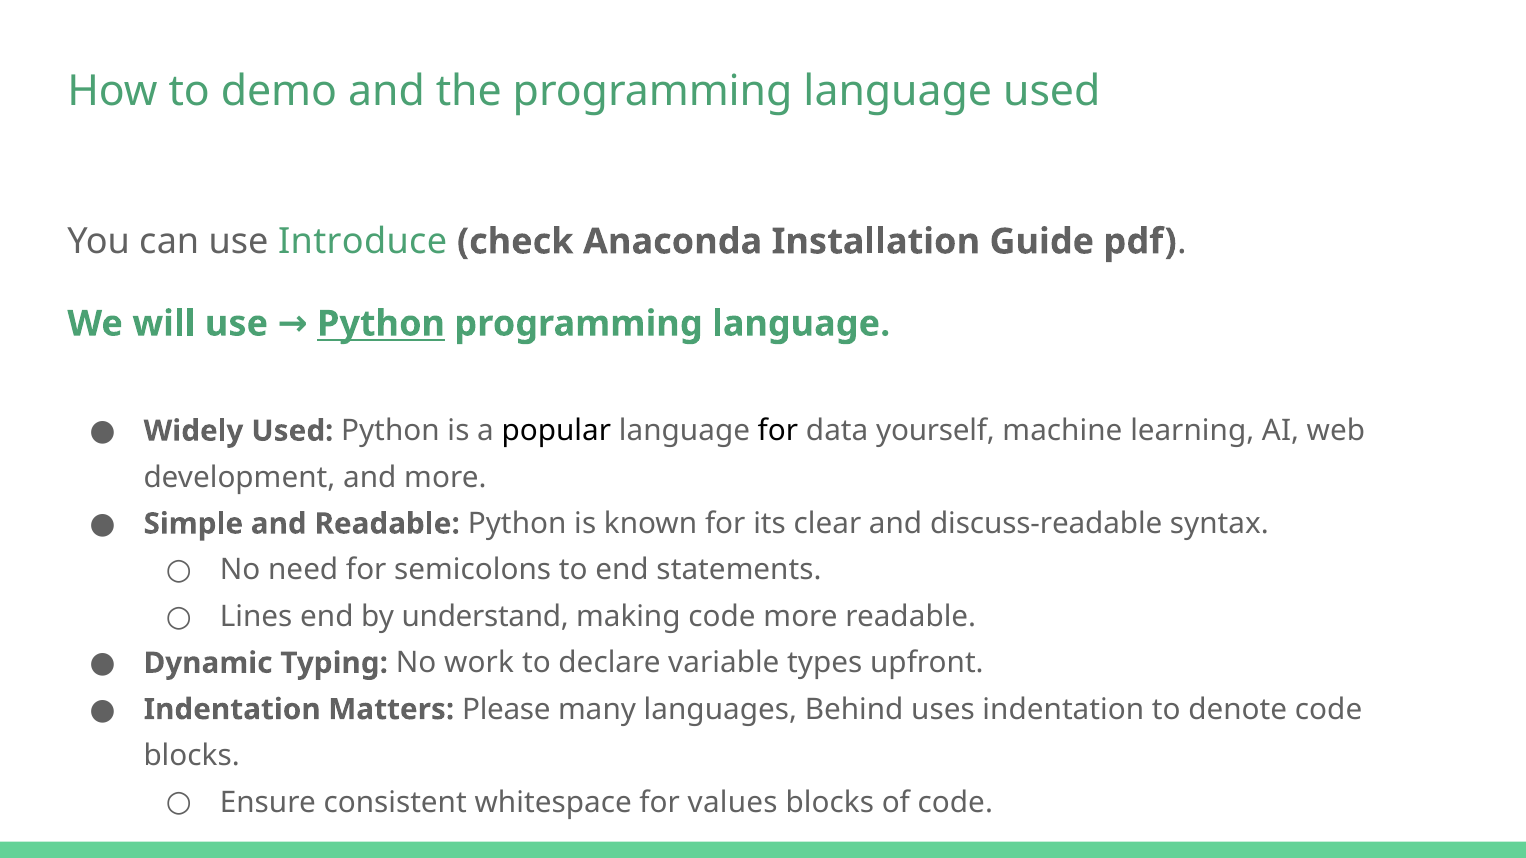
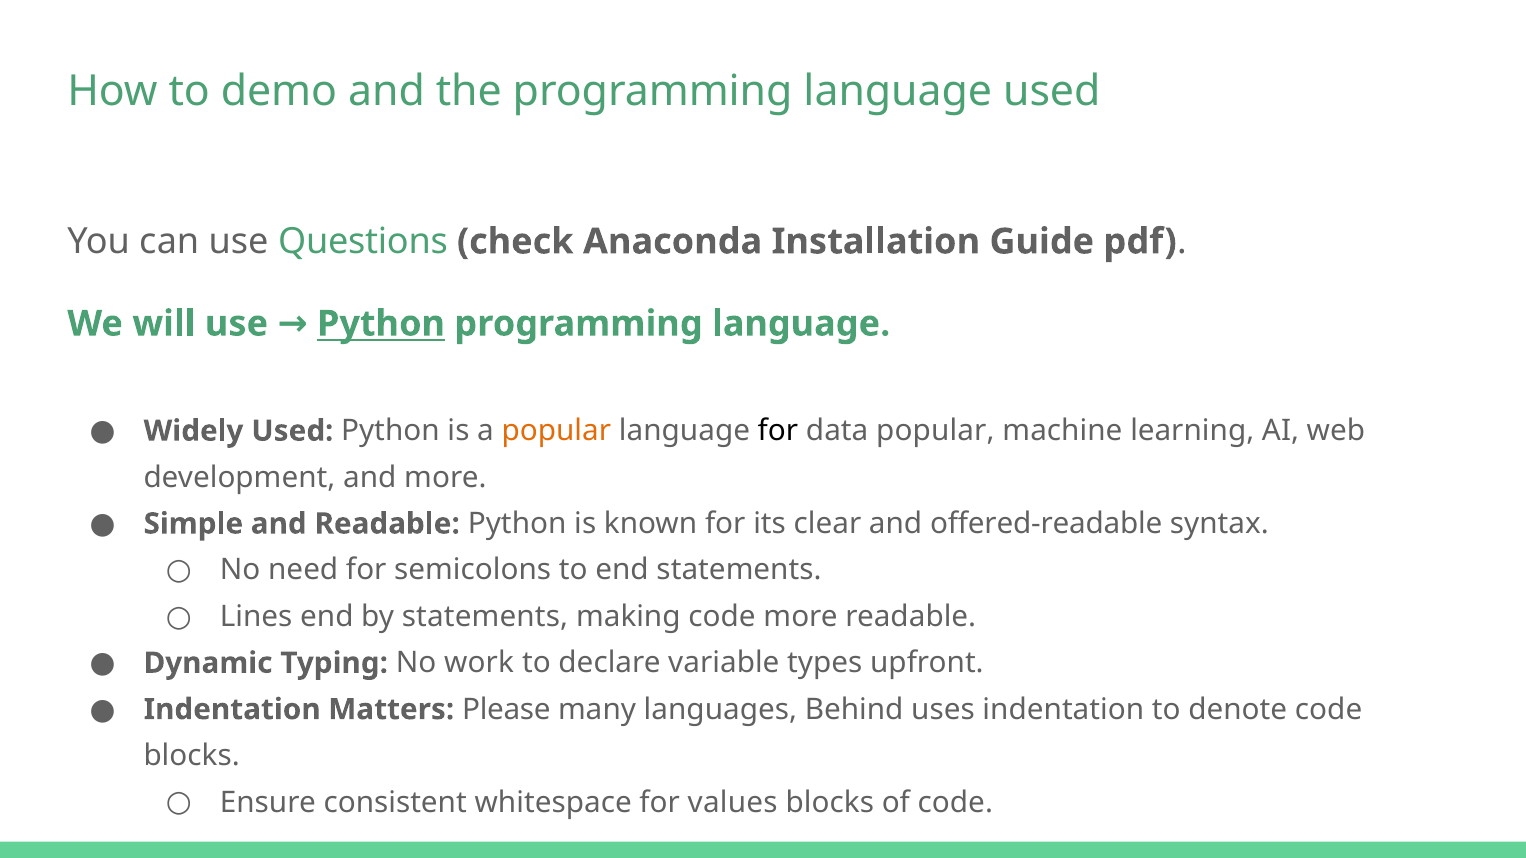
Introduce: Introduce -> Questions (363, 242)
popular colour: black -> orange (556, 431)
data yourself: yourself -> popular (935, 431)
discuss-readable: discuss-readable -> offered-readable (1046, 524)
by understand: understand -> statements (485, 617)
